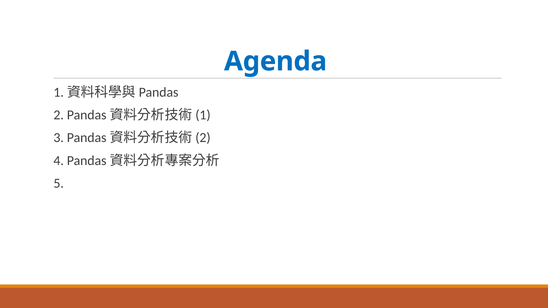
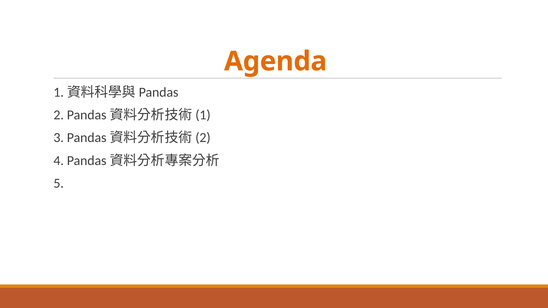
Agenda colour: blue -> orange (275, 61)
